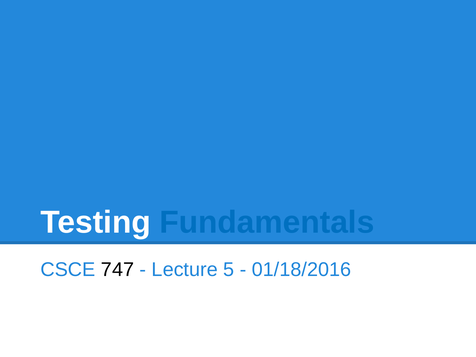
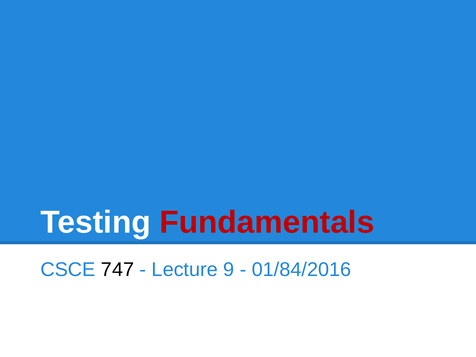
Fundamentals colour: blue -> red (267, 222)
5: 5 -> 9 (229, 270)
01/18/2016: 01/18/2016 -> 01/84/2016 (302, 270)
